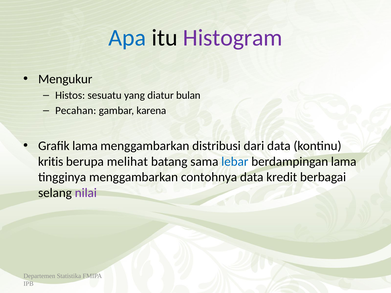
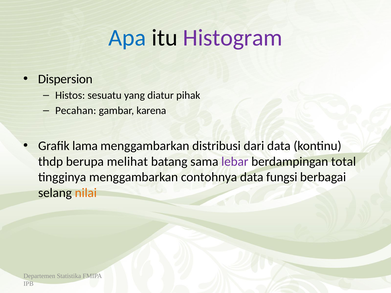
Mengukur: Mengukur -> Dispersion (65, 79)
bulan: bulan -> pihak (188, 95)
kritis: kritis -> thdp (51, 162)
lebar colour: blue -> purple (235, 162)
berdampingan lama: lama -> total (344, 162)
kredit: kredit -> fungsi (282, 177)
nilai colour: purple -> orange (86, 193)
